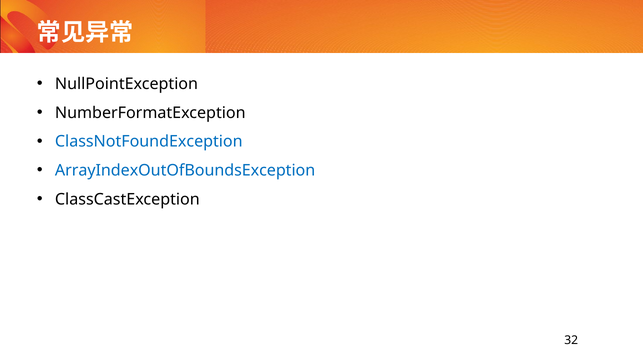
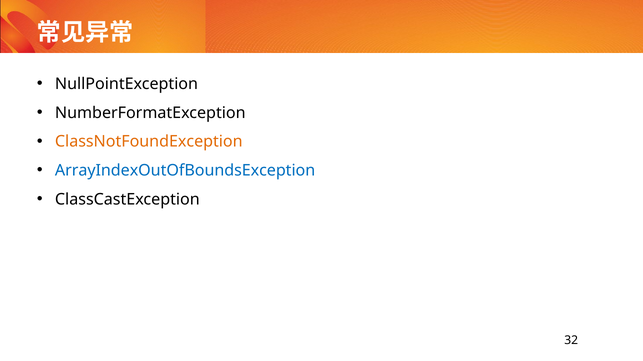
ClassNotFoundException colour: blue -> orange (149, 142)
